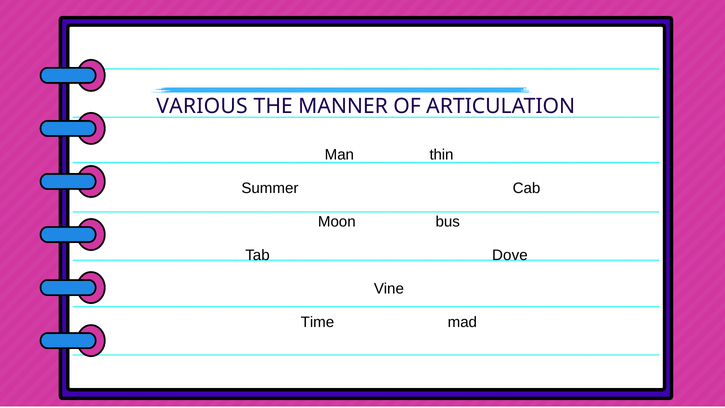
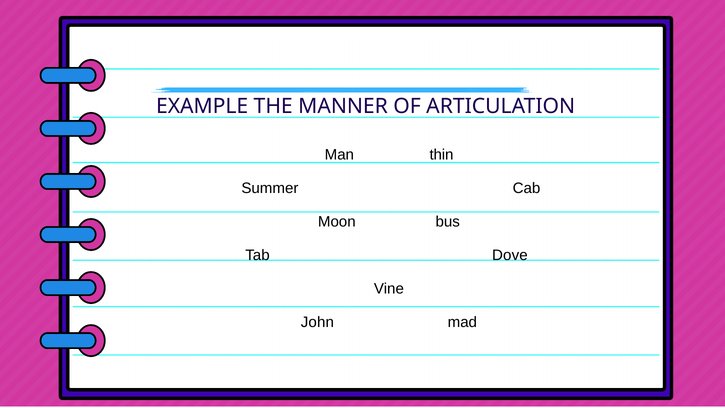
VARIOUS: VARIOUS -> EXAMPLE (202, 106)
Time: Time -> John (317, 322)
